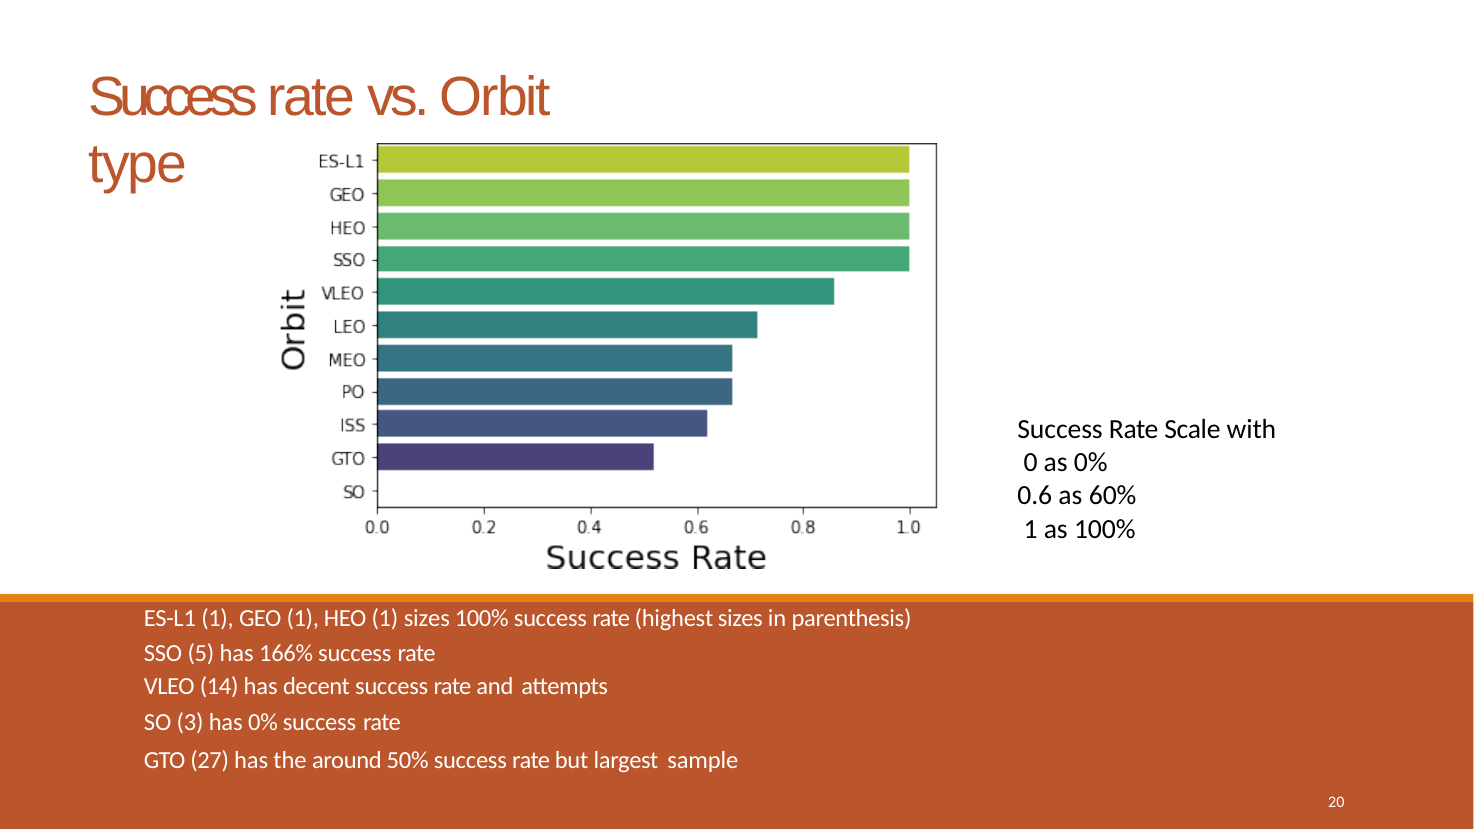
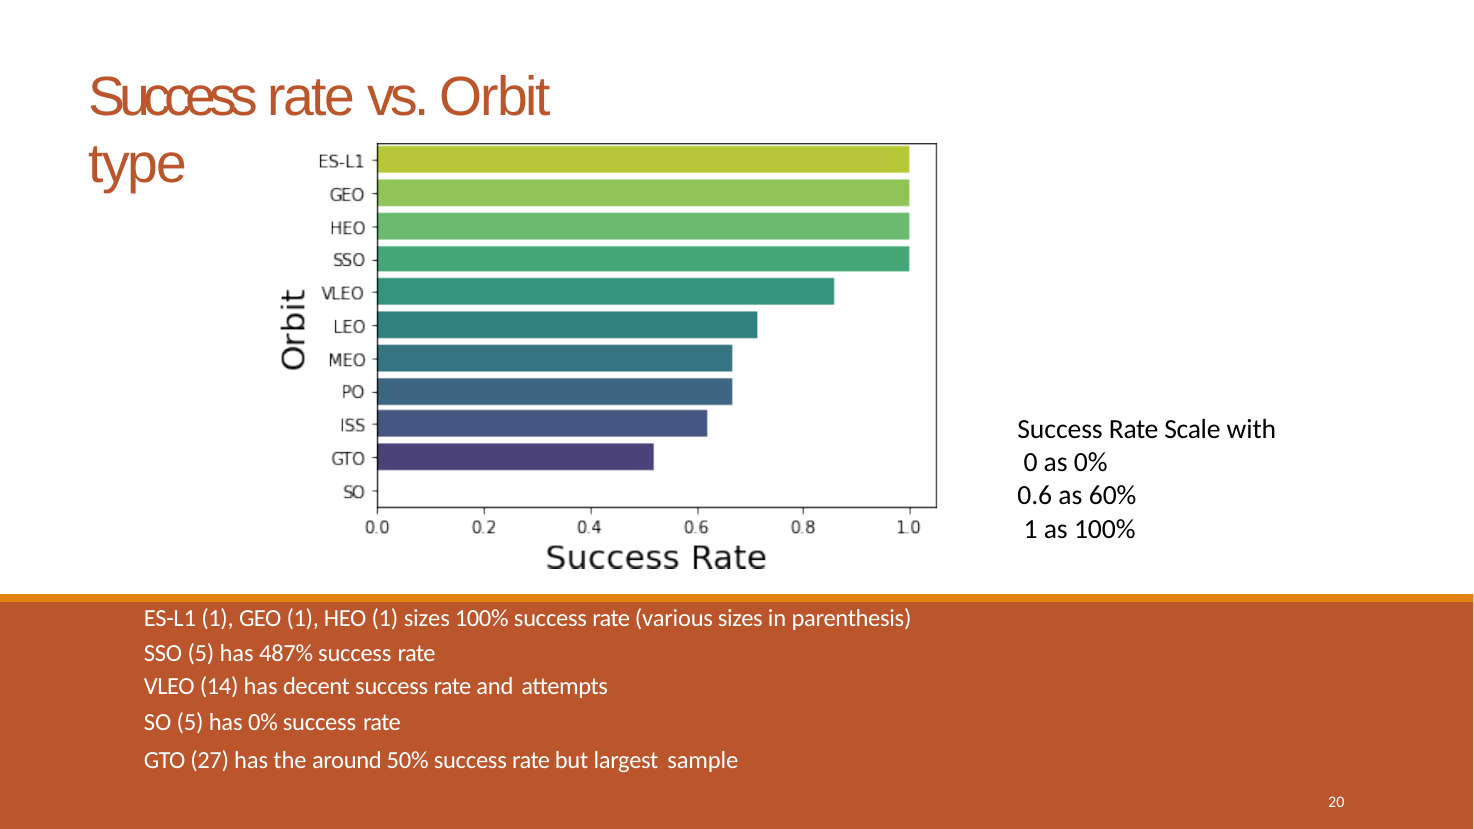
highest: highest -> various (674, 618)
166%: 166% -> 487% (286, 653)
SO 3: 3 -> 5 (190, 722)
